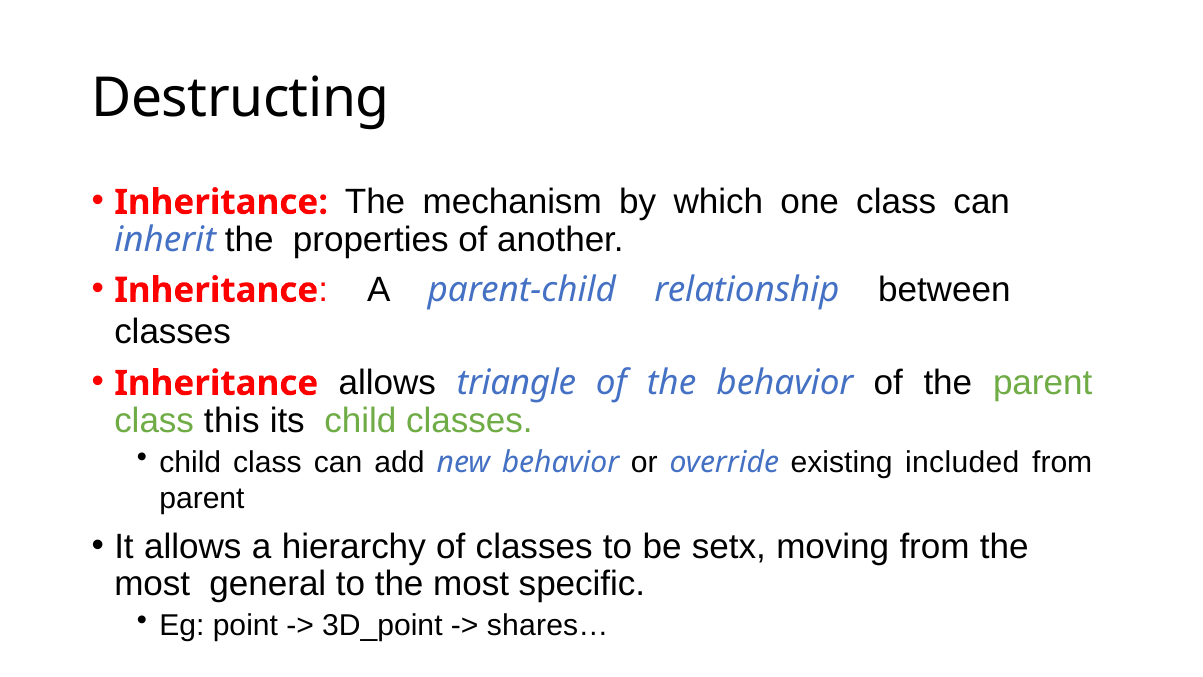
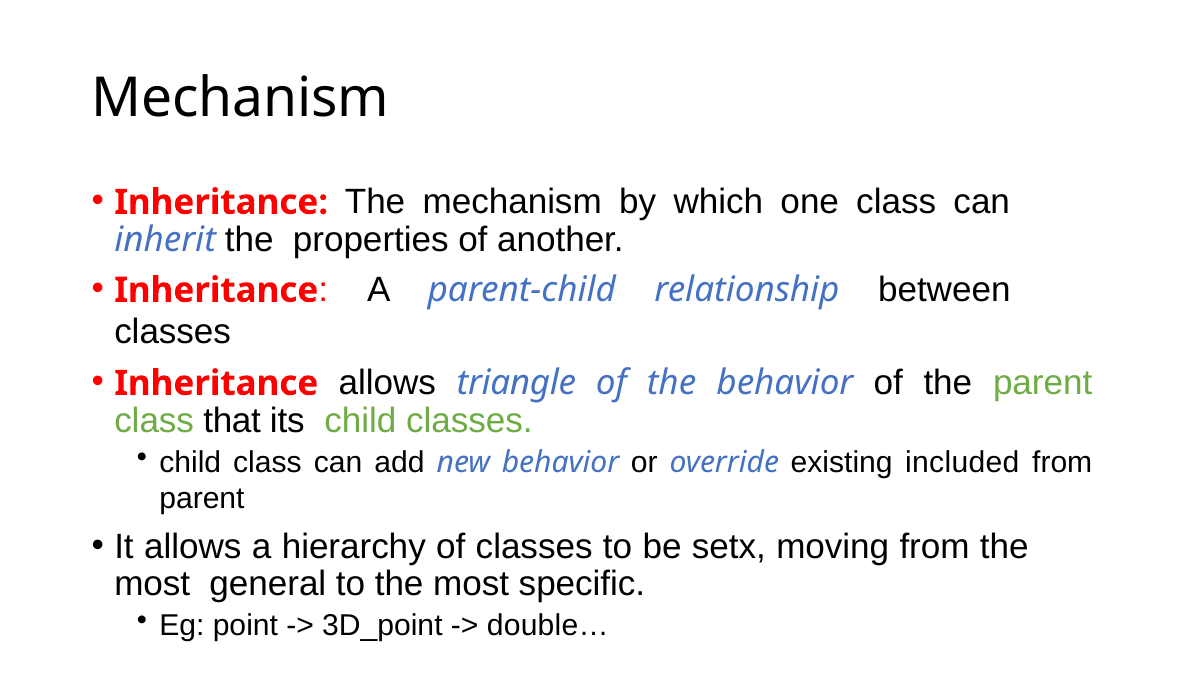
Destructing: Destructing -> Mechanism (240, 98)
this: this -> that (232, 421)
shares…: shares… -> double… (548, 625)
